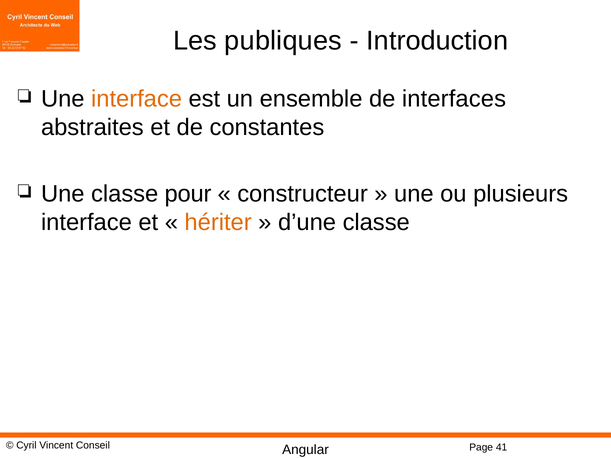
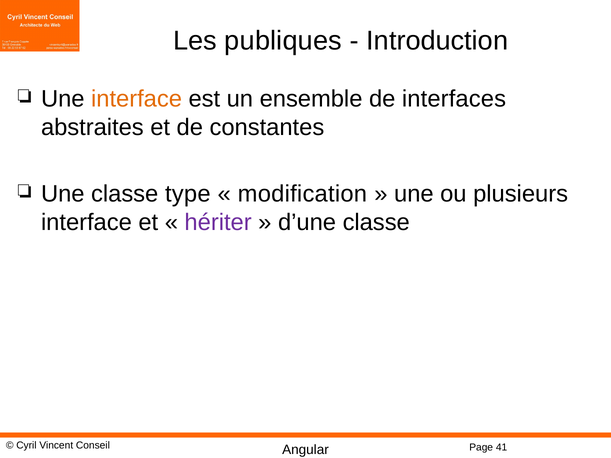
pour: pour -> type (188, 194)
constructeur: constructeur -> modification (302, 194)
hériter colour: orange -> purple (218, 223)
